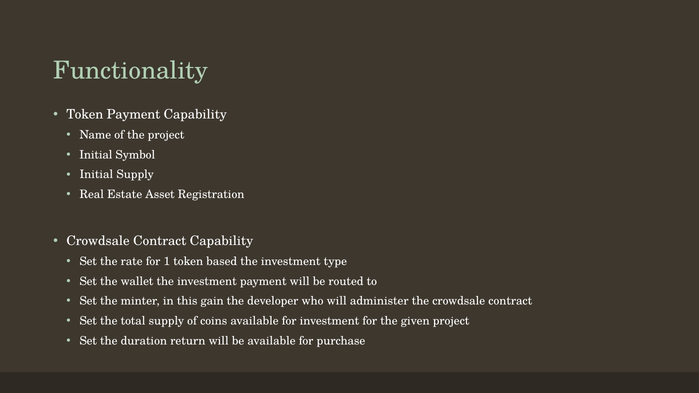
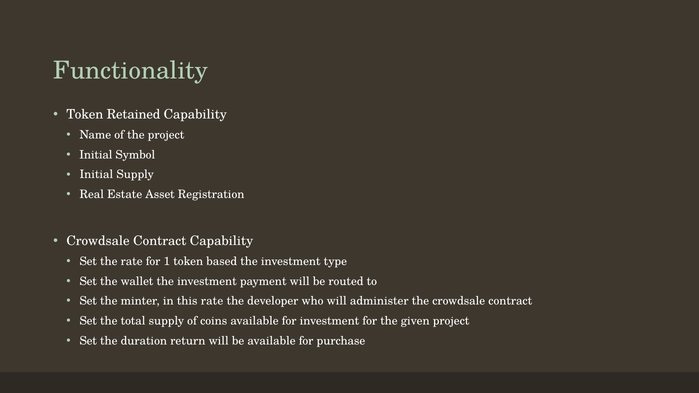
Token Payment: Payment -> Retained (134, 114)
this gain: gain -> rate (212, 301)
